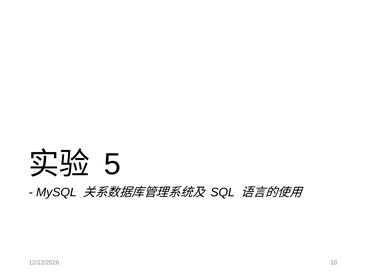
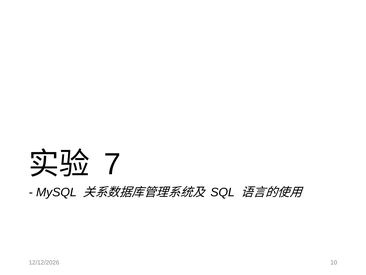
5: 5 -> 7 (112, 164)
